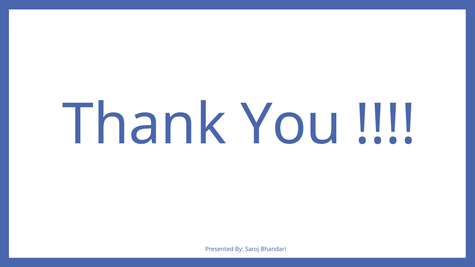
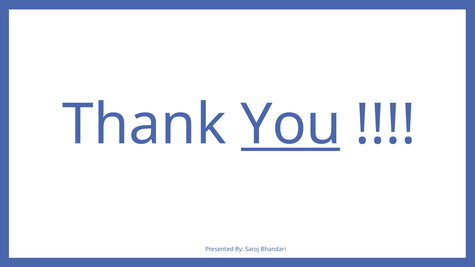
You underline: none -> present (291, 125)
